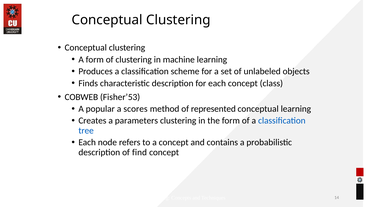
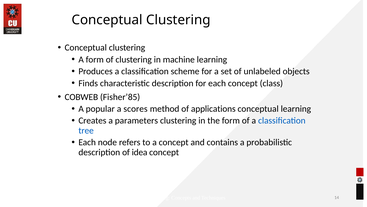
Fisher’53: Fisher’53 -> Fisher’85 (120, 97)
represented: represented -> applications (213, 109)
find: find -> idea (140, 152)
